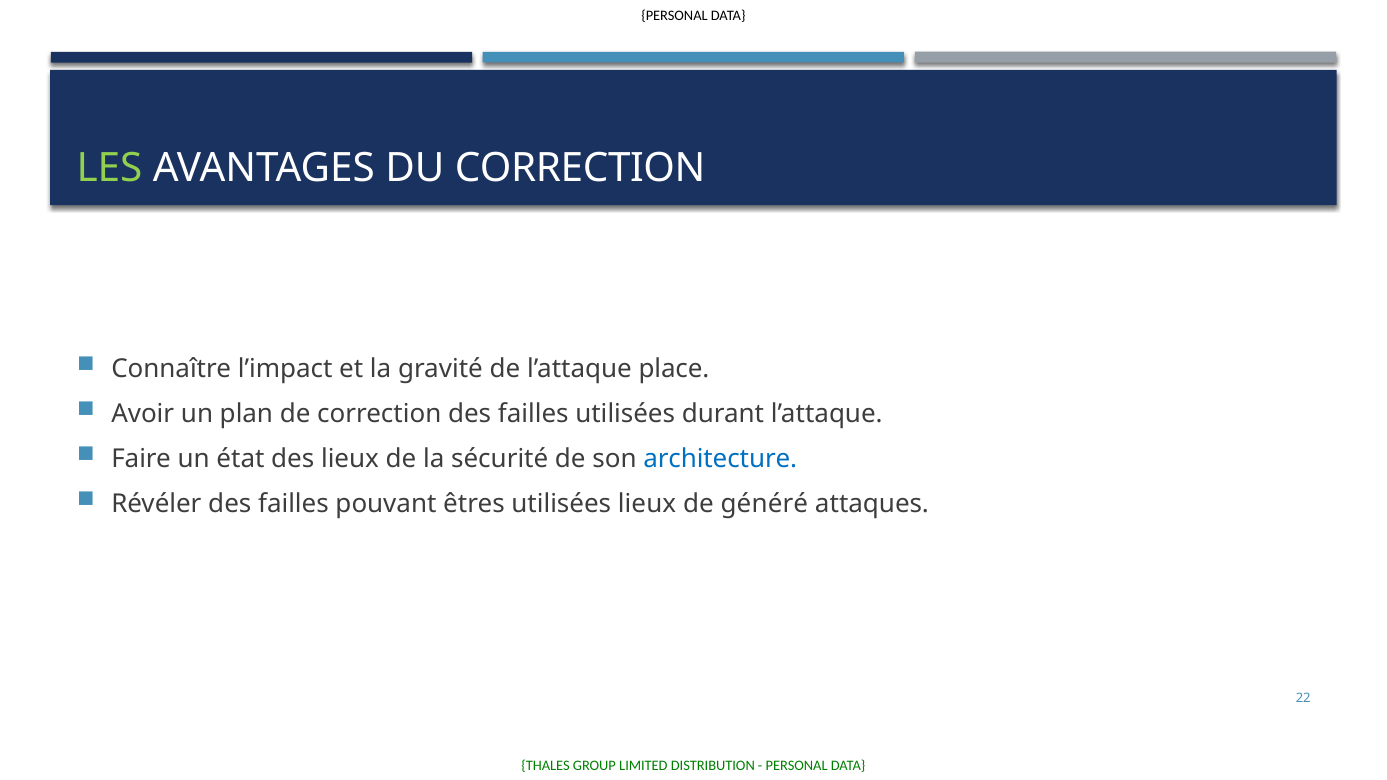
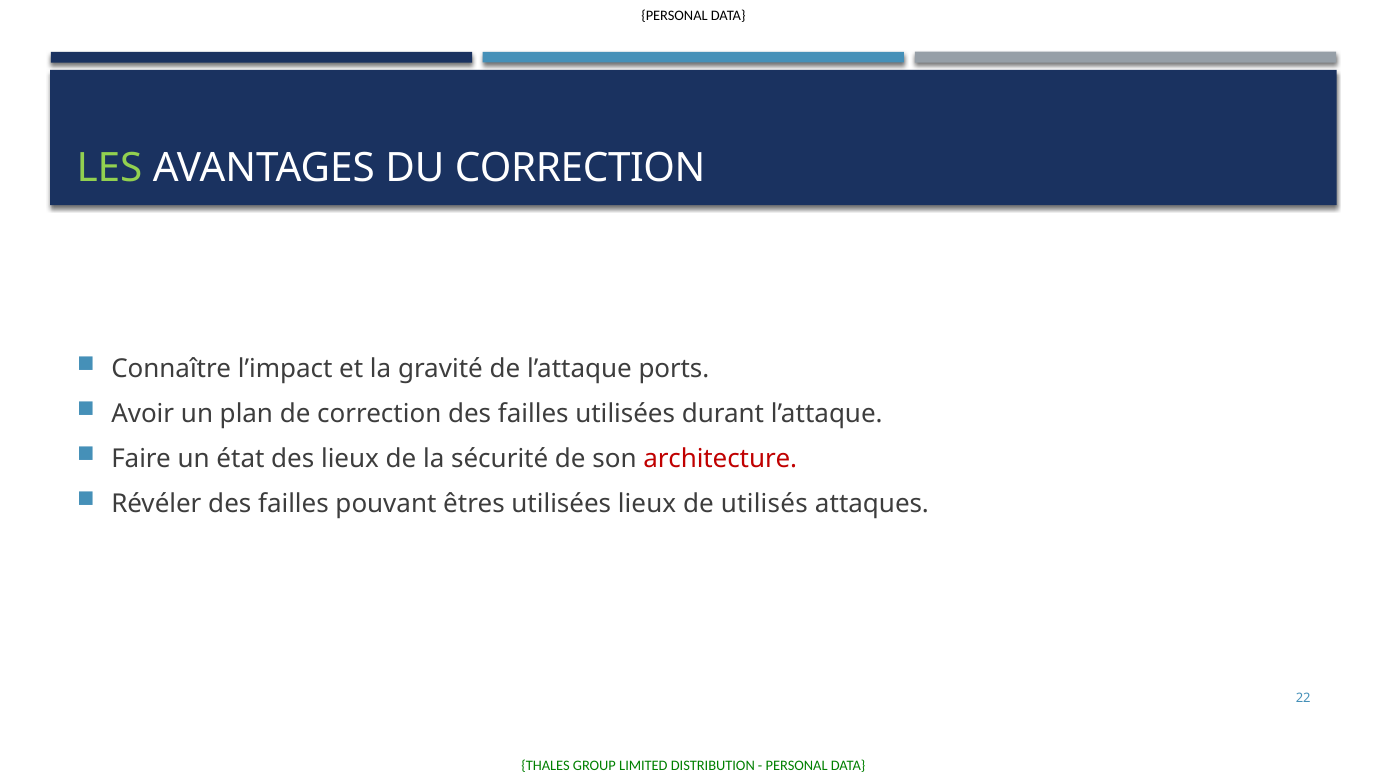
place: place -> ports (674, 369)
architecture colour: blue -> red (720, 459)
généré: généré -> utilisés (764, 504)
